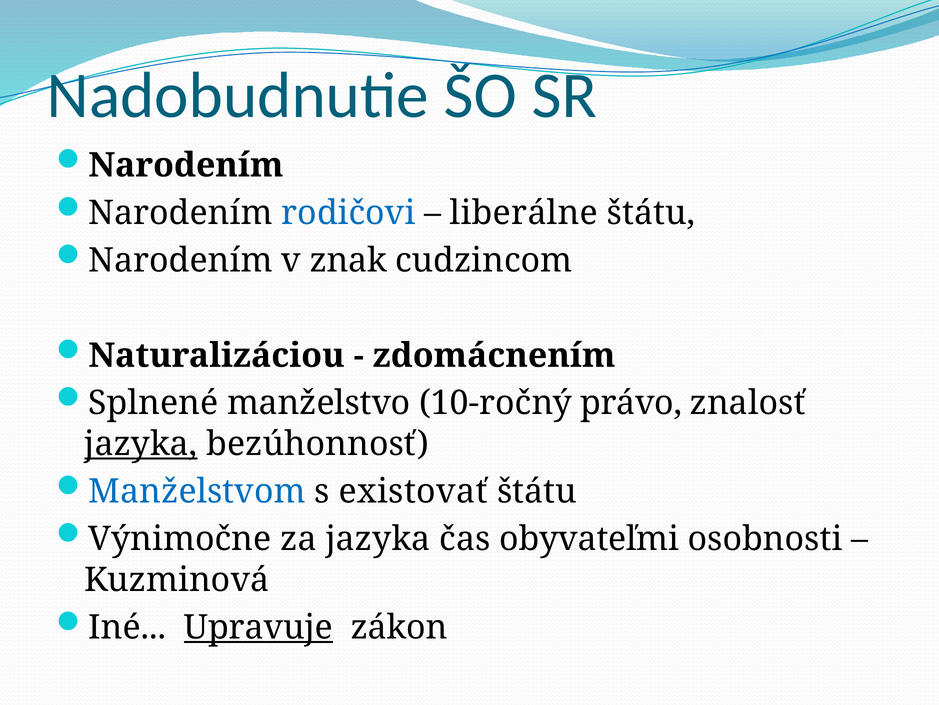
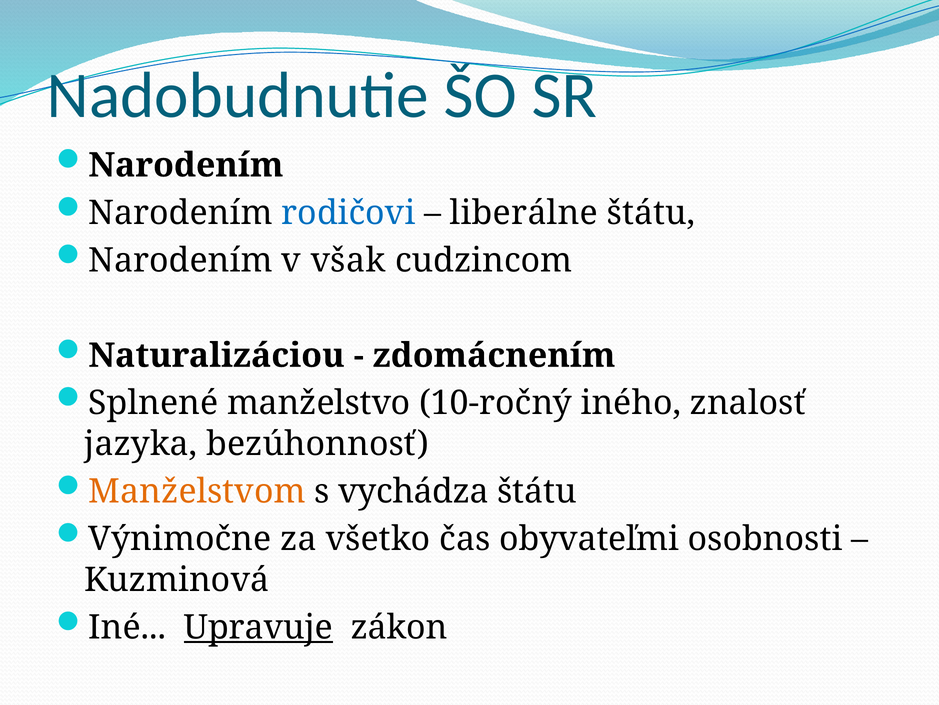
znak: znak -> však (348, 260)
právo: právo -> iného (631, 403)
jazyka underline: present -> none (141, 444)
Manželstvom colour: blue -> orange (197, 491)
existovať: existovať -> vychádza (414, 491)
za jazyka: jazyka -> všetko (378, 539)
